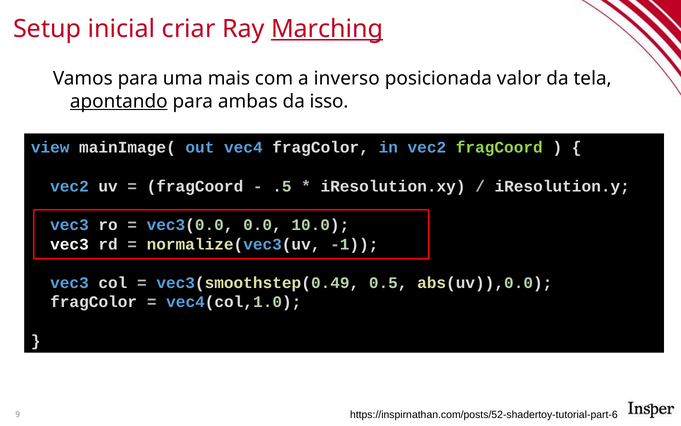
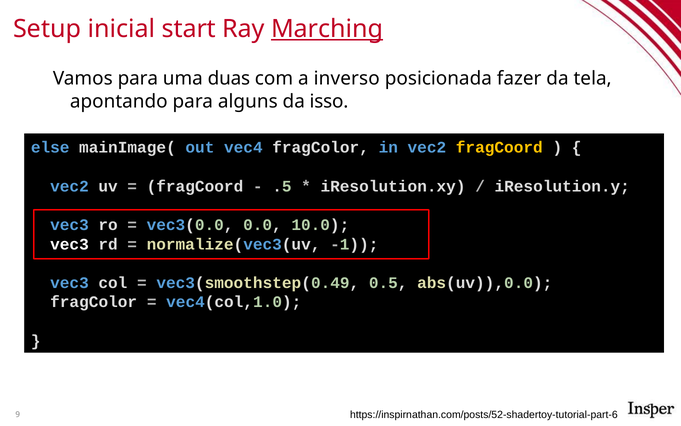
criar: criar -> start (189, 29)
mais: mais -> duas (229, 79)
valor: valor -> fazer (519, 79)
apontando underline: present -> none (119, 101)
ambas: ambas -> alguns (248, 101)
view: view -> else (50, 147)
fragCoord colour: light green -> yellow (499, 147)
